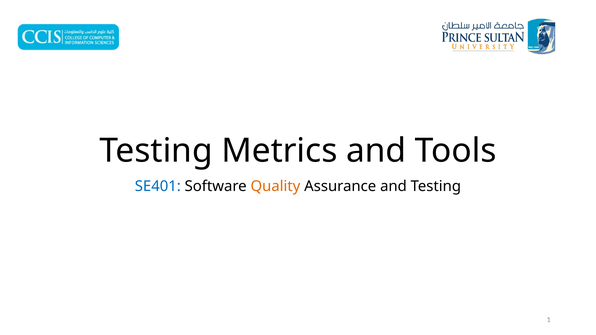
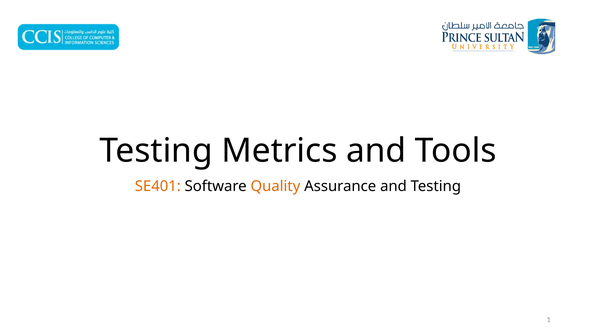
SE401 colour: blue -> orange (158, 186)
